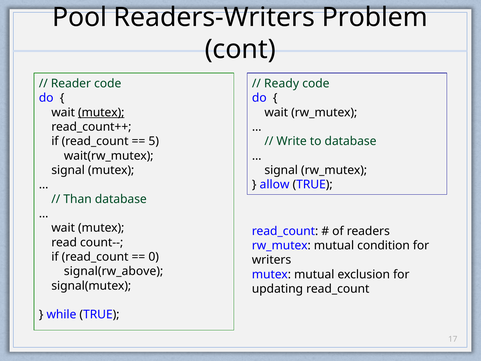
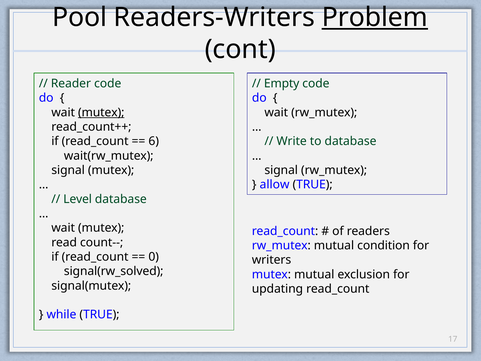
Problem underline: none -> present (375, 17)
Ready: Ready -> Empty (282, 83)
5: 5 -> 6 (154, 141)
Than: Than -> Level (78, 199)
signal(rw_above: signal(rw_above -> signal(rw_solved (114, 271)
